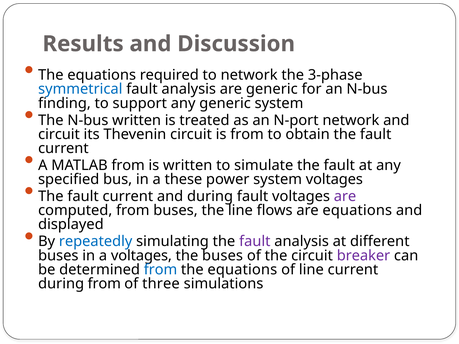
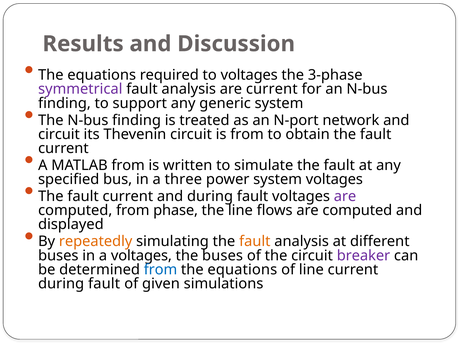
to network: network -> voltages (249, 75)
symmetrical colour: blue -> purple (80, 89)
are generic: generic -> current (272, 89)
The N-bus written: written -> finding (137, 120)
these: these -> three (183, 179)
from buses: buses -> phase (176, 211)
flows are equations: equations -> computed (357, 211)
repeatedly colour: blue -> orange (96, 242)
fault colour: purple -> orange (255, 242)
from: from -> fault (104, 284)
three: three -> given (161, 284)
